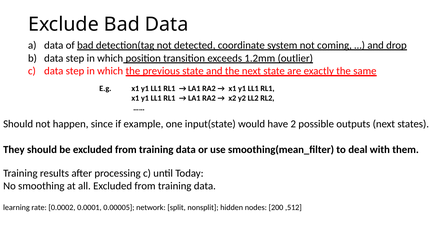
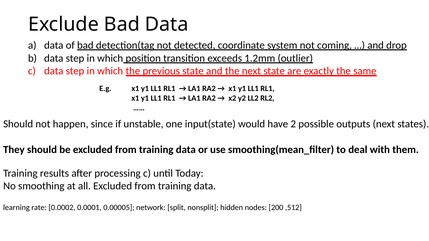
example: example -> unstable (143, 124)
